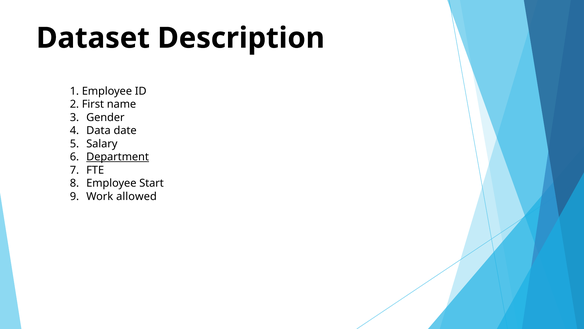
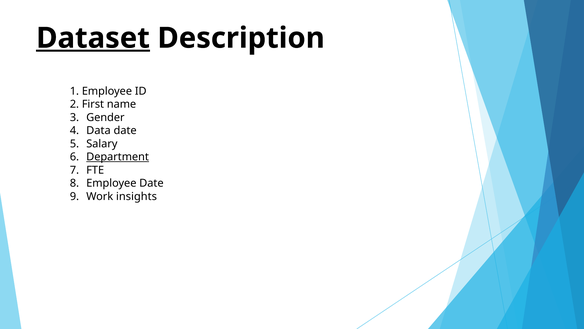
Dataset underline: none -> present (93, 38)
Employee Start: Start -> Date (151, 183)
allowed: allowed -> insights (136, 196)
